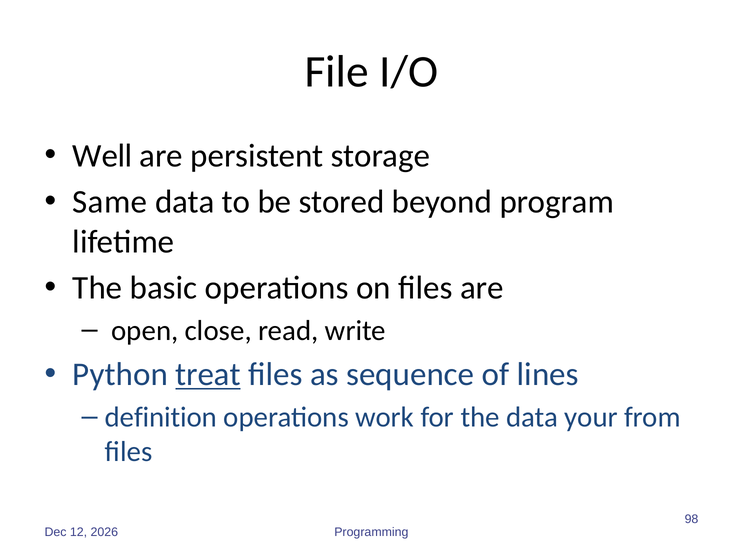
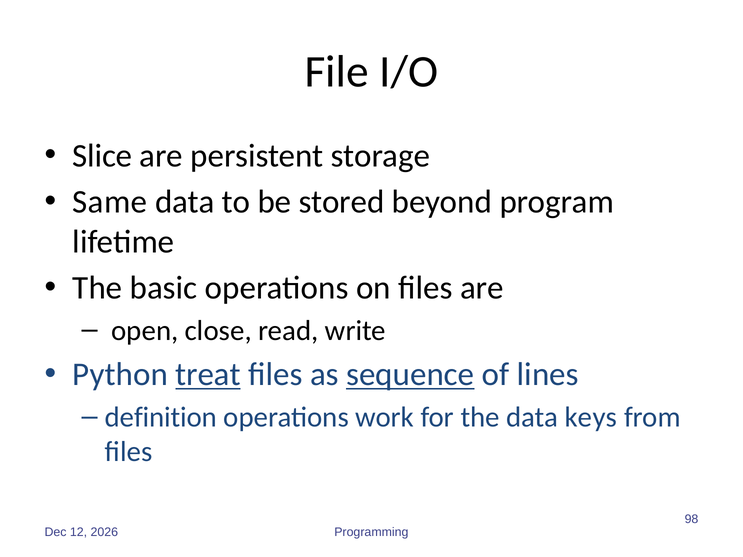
Well: Well -> Slice (102, 156)
sequence underline: none -> present (410, 375)
your: your -> keys (591, 417)
